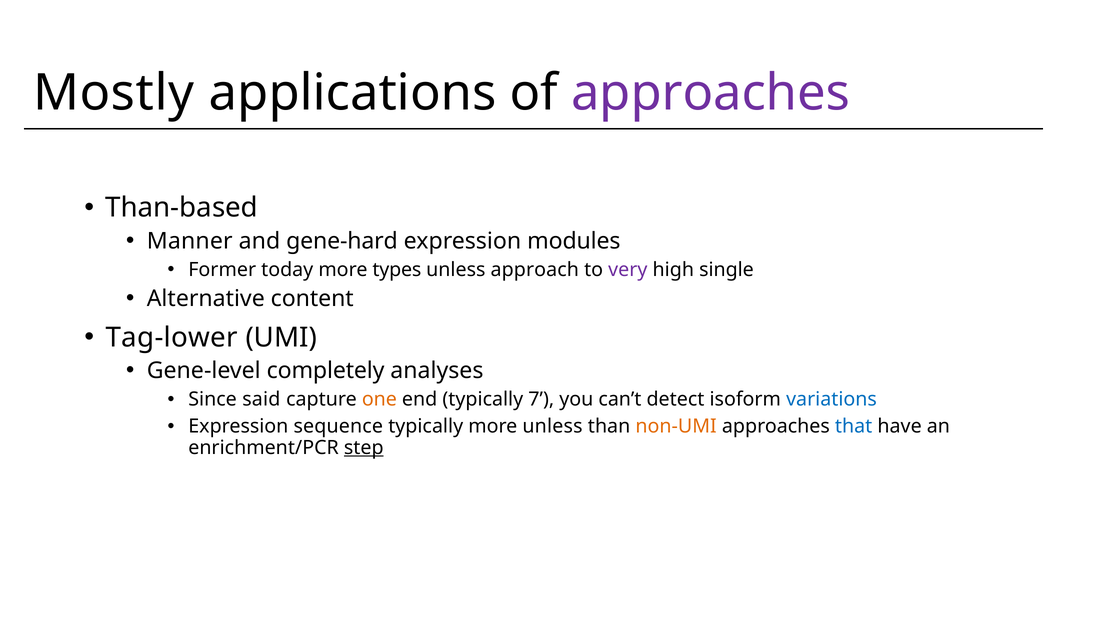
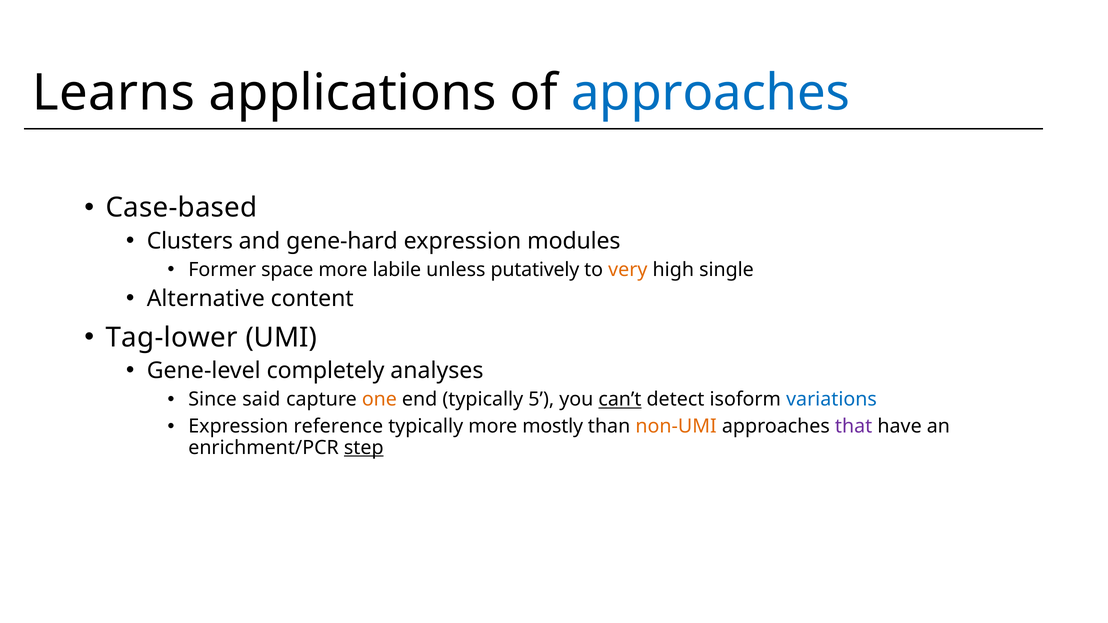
Mostly: Mostly -> Learns (114, 93)
approaches colour: purple -> blue (710, 93)
Than-based: Than-based -> Case-based (181, 208)
Manner: Manner -> Clusters (190, 241)
today: today -> space (287, 270)
types: types -> labile (397, 270)
approach: approach -> putatively (535, 270)
very colour: purple -> orange (628, 270)
7: 7 -> 5 (541, 400)
can’t underline: none -> present (620, 400)
sequence: sequence -> reference (338, 427)
more unless: unless -> mostly (553, 427)
that colour: blue -> purple (854, 427)
